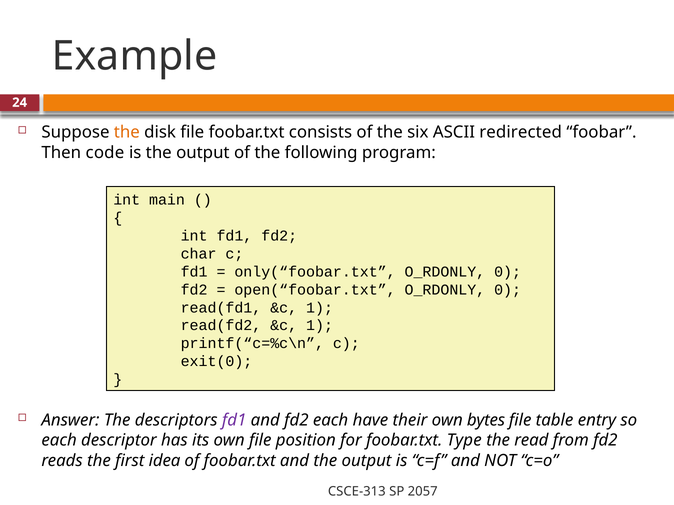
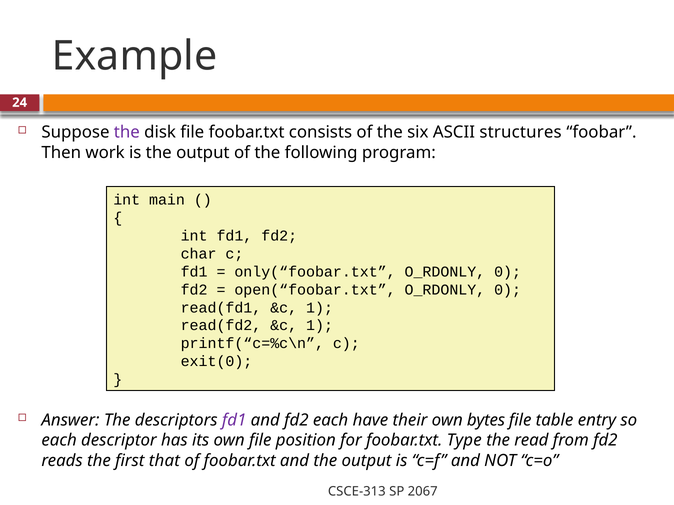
the colour: orange -> purple (127, 133)
redirected: redirected -> structures (521, 133)
code: code -> work (105, 153)
idea: idea -> that (164, 461)
2057: 2057 -> 2067 (423, 492)
